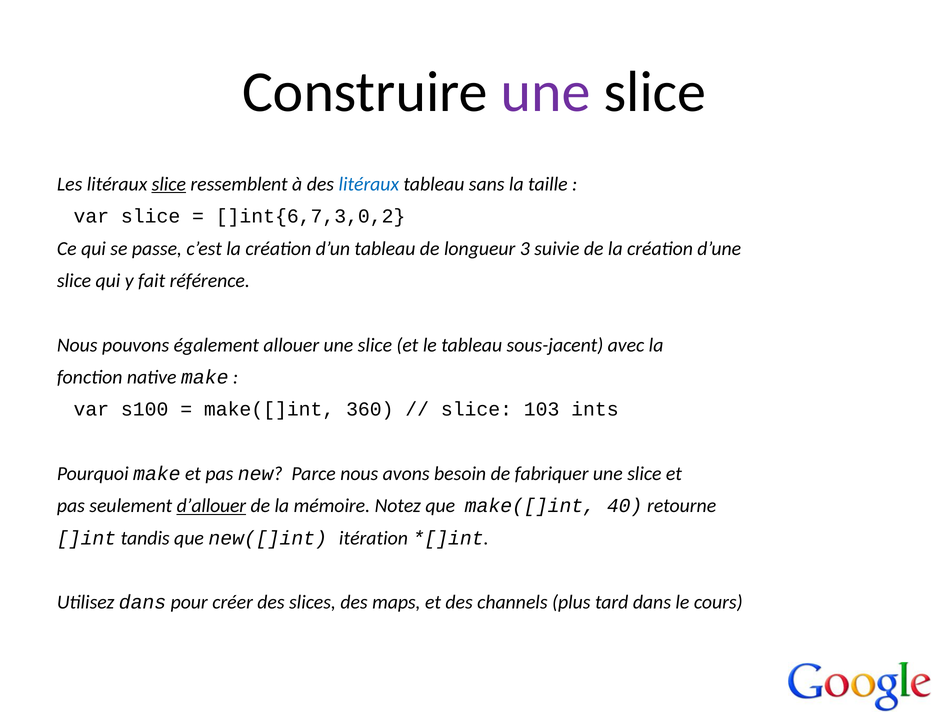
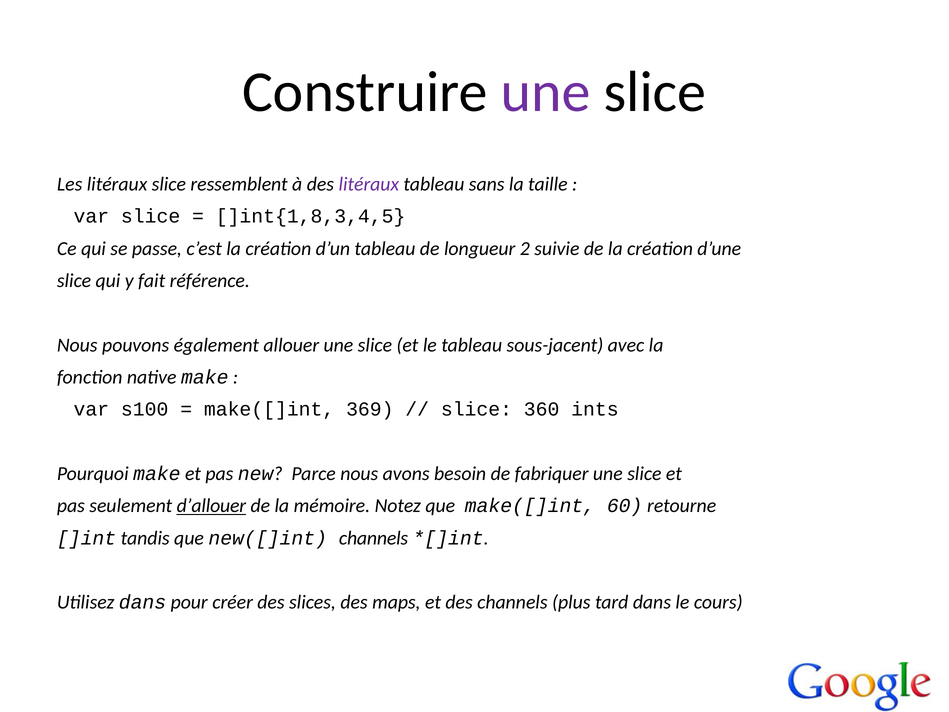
slice underline: present -> none (169, 184)
litéraux colour: blue -> purple (369, 184)
]int{6,7,3,0,2: ]int{6,7,3,0,2 -> ]int{1,8,3,4,5 (311, 216)
3: 3 -> 2 (525, 248)
360: 360 -> 369 (370, 409)
103: 103 -> 360 (542, 409)
40: 40 -> 60 (625, 506)
new([]int itération: itération -> channels (374, 538)
